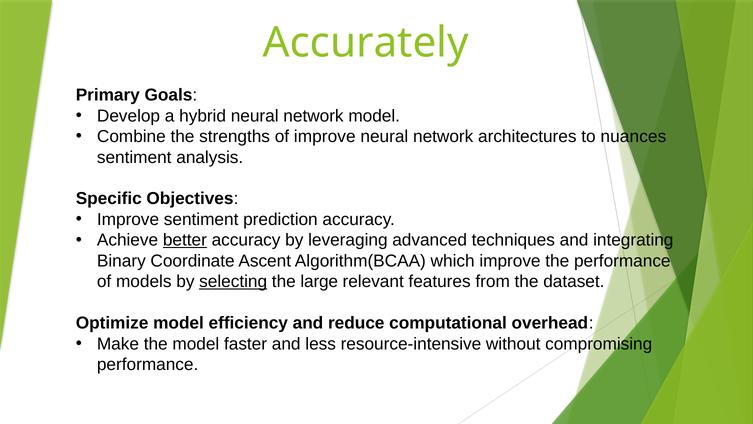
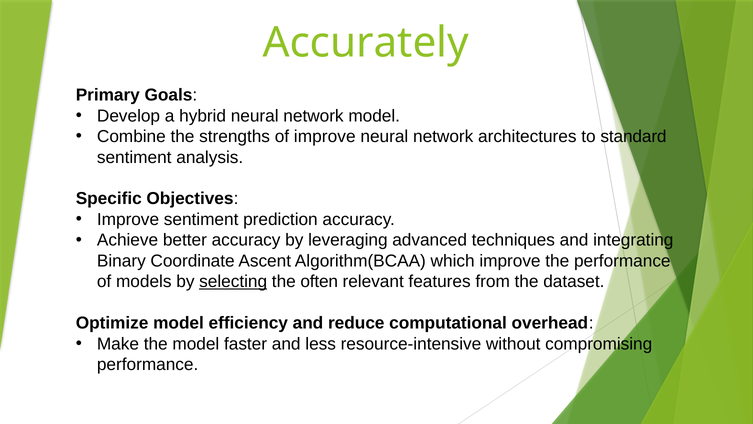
nuances: nuances -> standard (634, 136)
better underline: present -> none (185, 240)
large: large -> often (319, 281)
